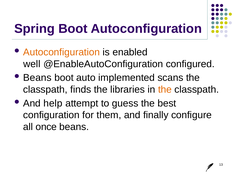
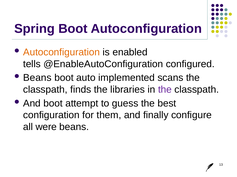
well: well -> tells (32, 64)
the colour: orange -> purple (165, 90)
And help: help -> boot (53, 104)
once: once -> were (46, 127)
